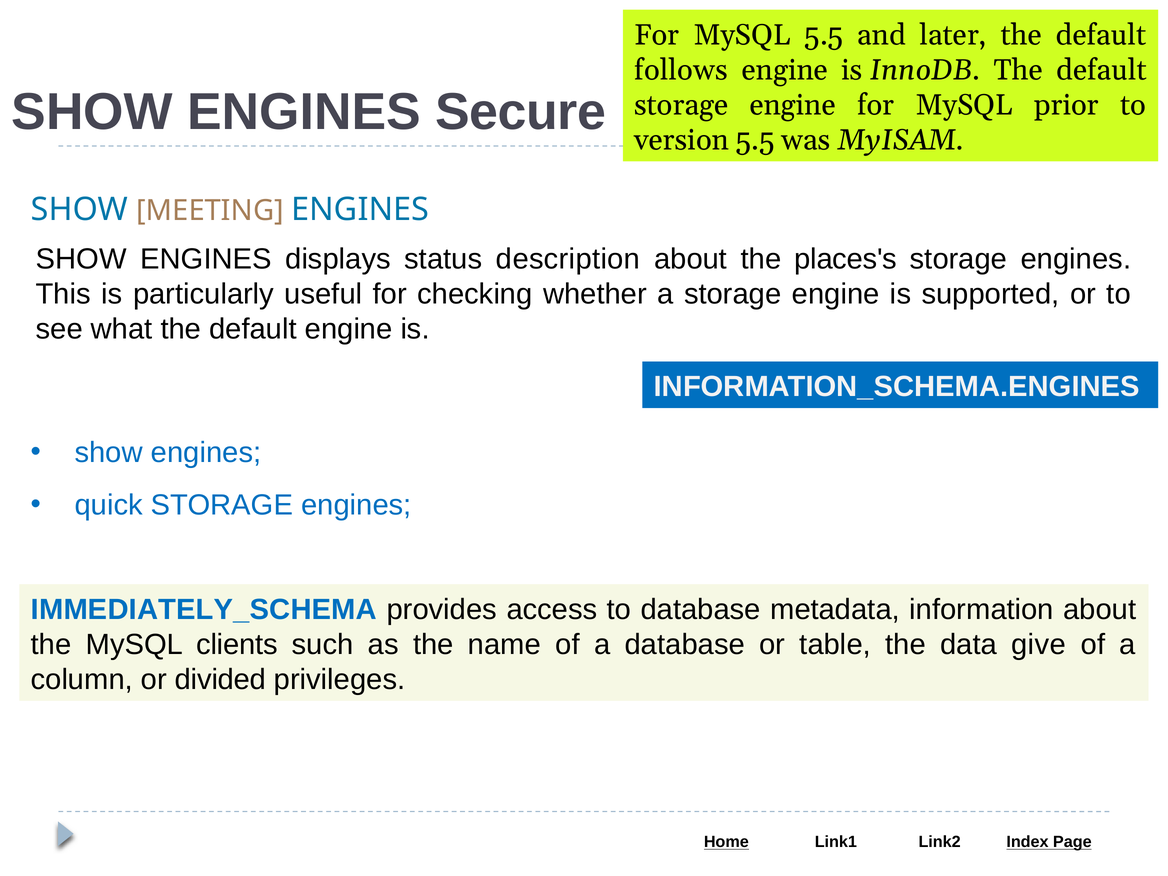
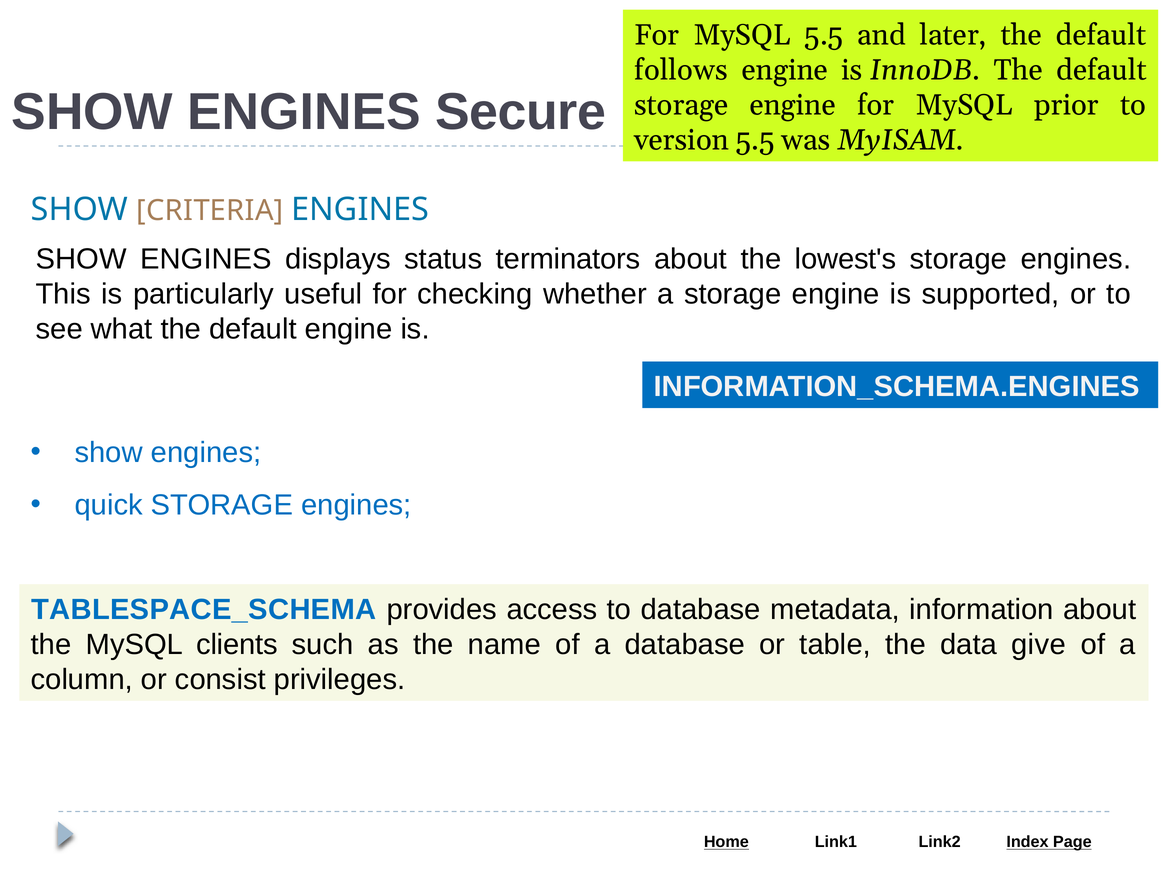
MEETING: MEETING -> CRITERIA (210, 211)
description: description -> terminators (568, 259)
places's: places's -> lowest's (846, 259)
IMMEDIATELY_SCHEMA: IMMEDIATELY_SCHEMA -> TABLESPACE_SCHEMA (204, 610)
divided: divided -> consist (220, 680)
